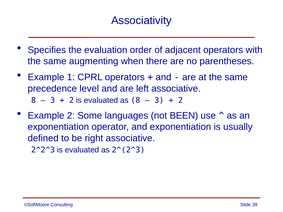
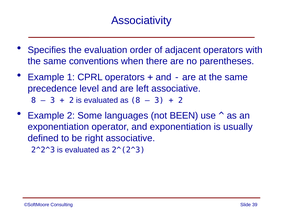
augmenting: augmenting -> conventions (94, 61)
